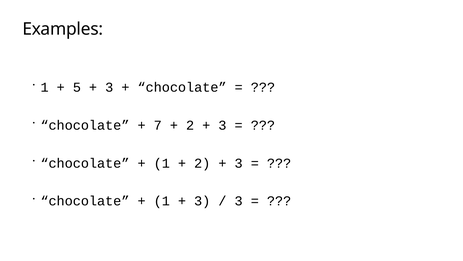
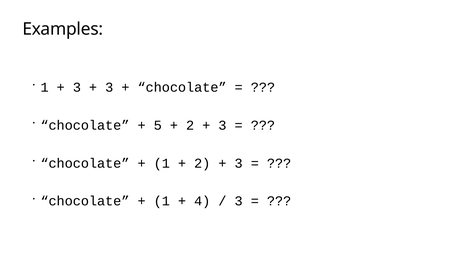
5: 5 -> 3 (77, 87)
7: 7 -> 5 (158, 125)
3: 3 -> 4 (202, 201)
